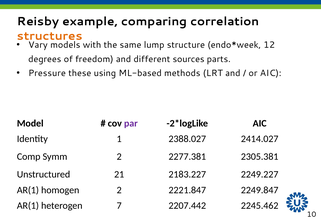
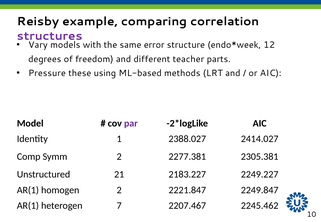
structures colour: orange -> purple (50, 36)
lump: lump -> error (154, 45)
sources: sources -> teacher (188, 59)
2207.442: 2207.442 -> 2207.467 (187, 206)
